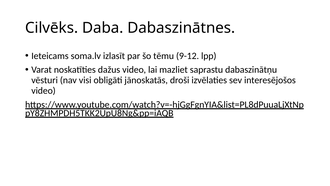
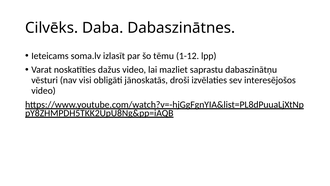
9-12: 9-12 -> 1-12 (188, 56)
